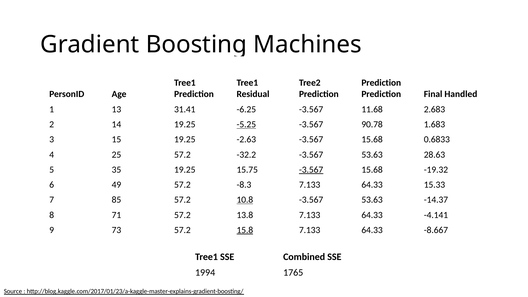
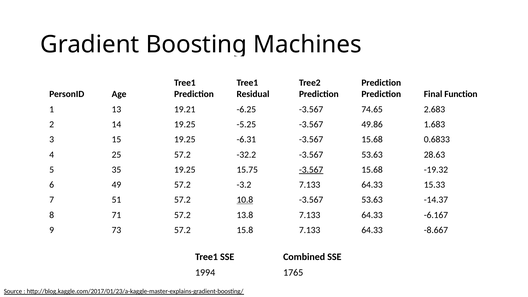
Handled: Handled -> Function (461, 94)
31.41: 31.41 -> 19.21 (185, 109)
11.68: 11.68 -> 74.65 (372, 109)
-5.25 underline: present -> none (246, 124)
90.78: 90.78 -> 49.86 (372, 124)
-2.63: -2.63 -> -6.31 (246, 140)
-8.3: -8.3 -> -3.2 (244, 185)
85: 85 -> 51 (116, 200)
-4.141: -4.141 -> -6.167 (436, 215)
15.8 underline: present -> none (245, 230)
